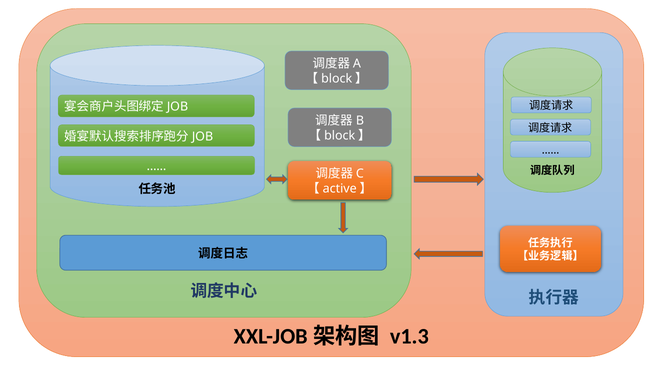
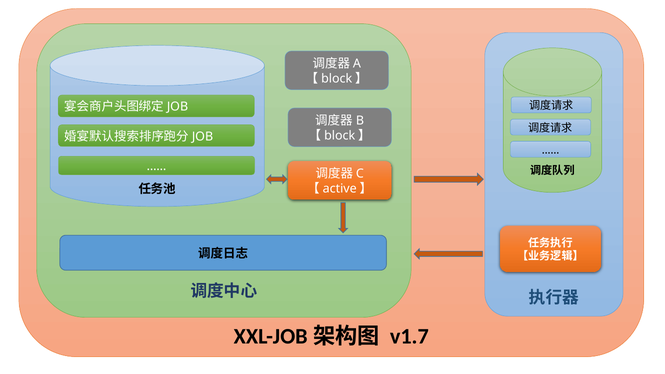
v1.3: v1.3 -> v1.7 (409, 336)
